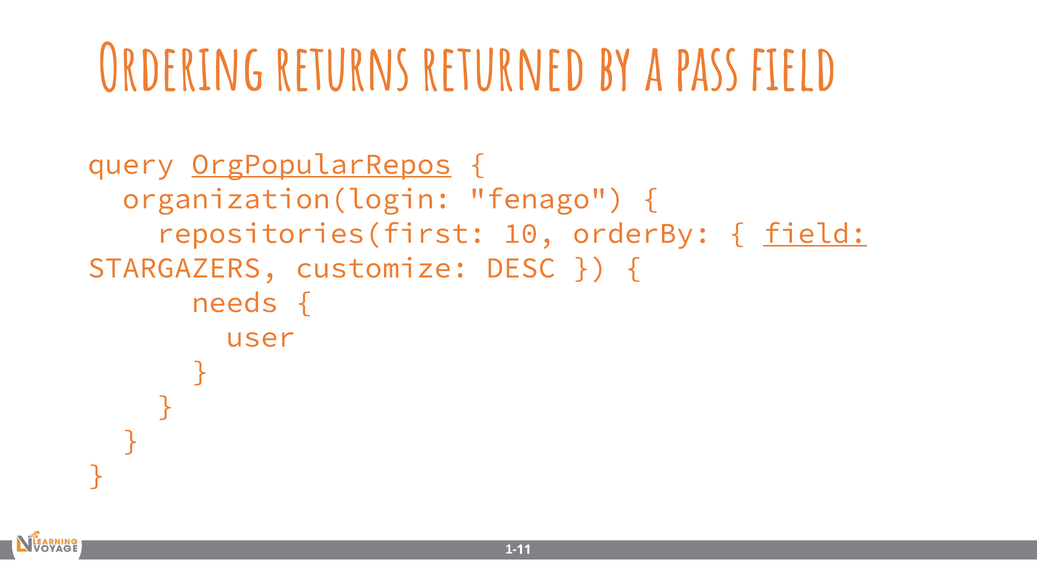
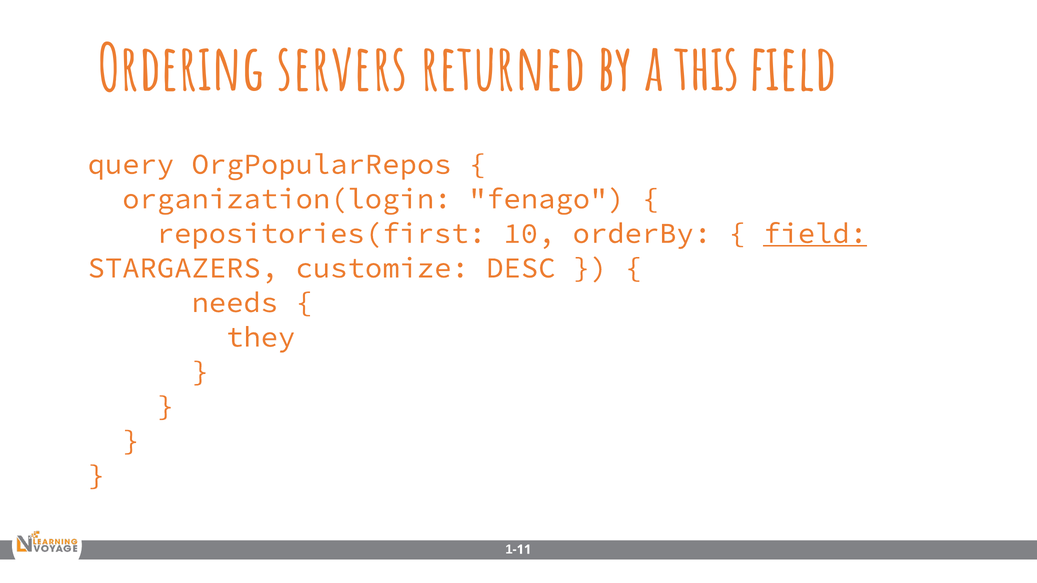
returns: returns -> servers (342, 70)
pass: pass -> this (707, 70)
OrgPopularRepos underline: present -> none (322, 164)
user: user -> they (261, 337)
